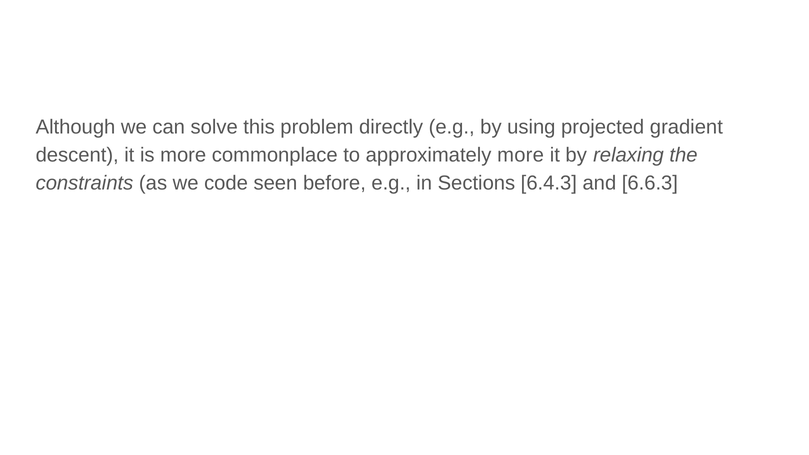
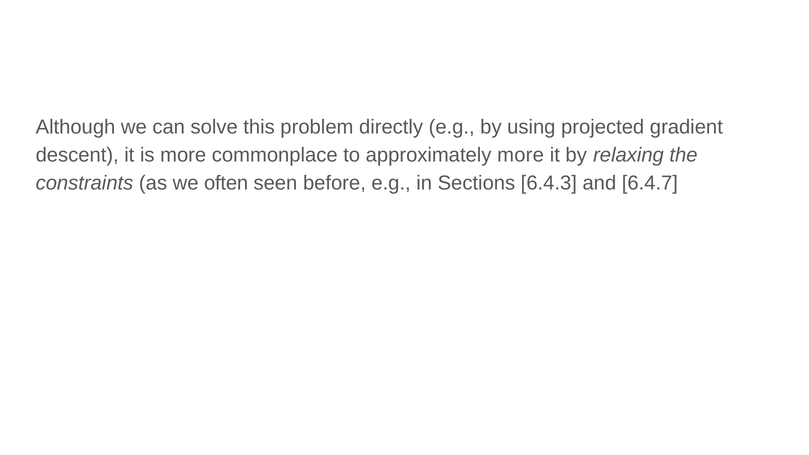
code: code -> often (226, 183)
6.6.3: 6.6.3 -> 6.4.7 (650, 183)
